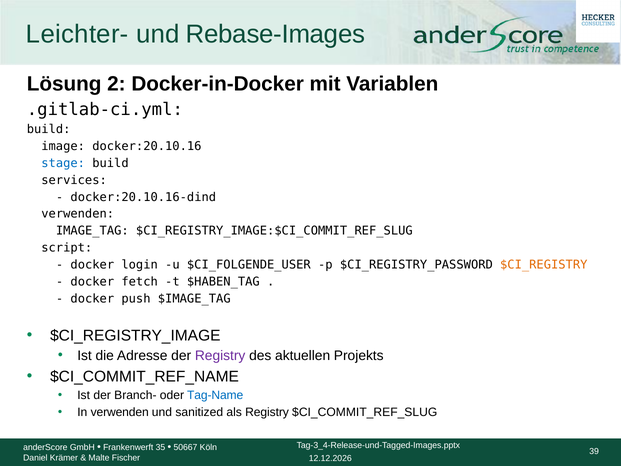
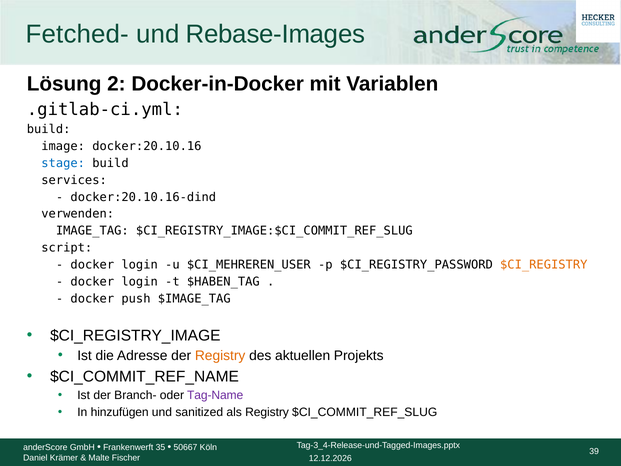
Leichter-: Leichter- -> Fetched- (77, 34)
$CI_FOLGENDE_USER: $CI_FOLGENDE_USER -> $CI_MEHREREN_USER (249, 265)
fetch: fetch -> login (140, 282)
Registry colour: purple -> orange (220, 356)
Tag-Name colour: blue -> purple (215, 395)
In verwenden: verwenden -> hinzufügen (120, 412)
